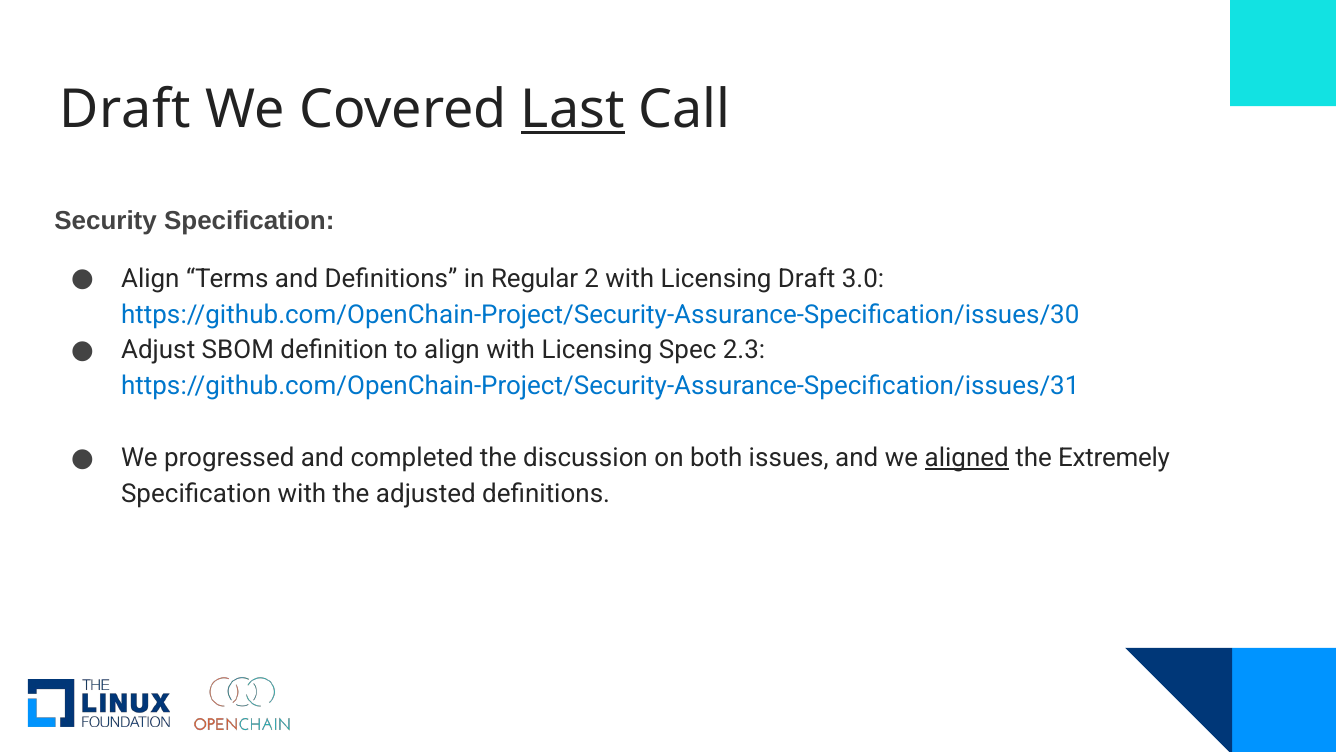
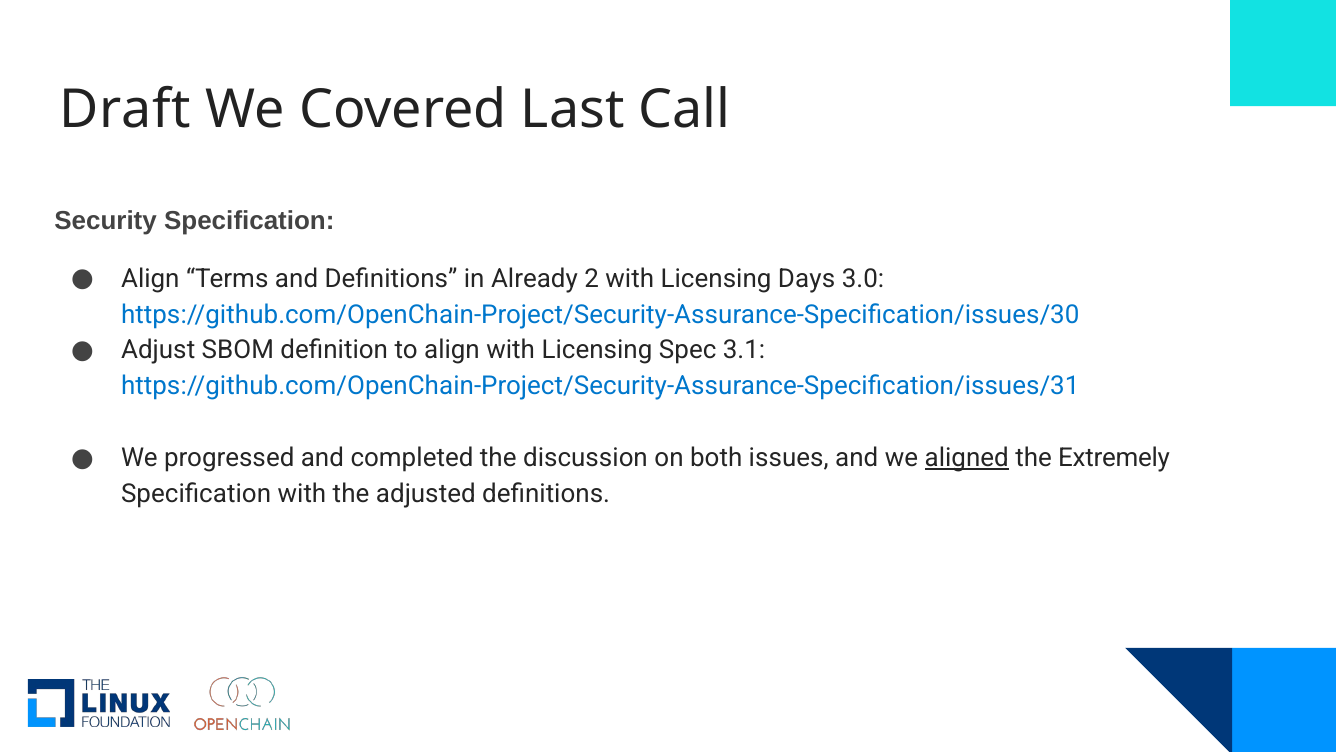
Last underline: present -> none (573, 109)
Regular: Regular -> Already (534, 279)
Licensing Draft: Draft -> Days (807, 279)
2.3: 2.3 -> 3.1 (744, 350)
